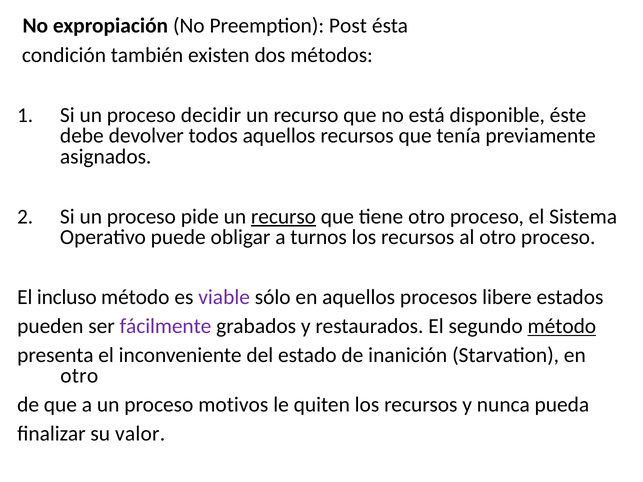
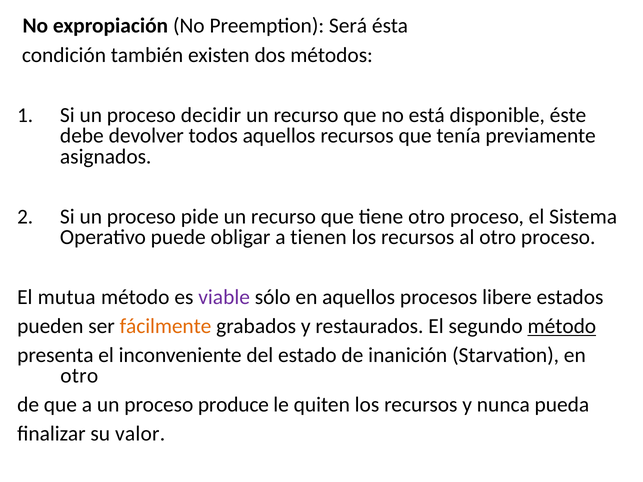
Post: Post -> Será (348, 26)
recurso underline: present -> none (284, 217)
turnos: turnos -> tienen (319, 238)
incluso: incluso -> mutua (67, 298)
fácilmente colour: purple -> orange (166, 326)
motivos: motivos -> produce (233, 405)
